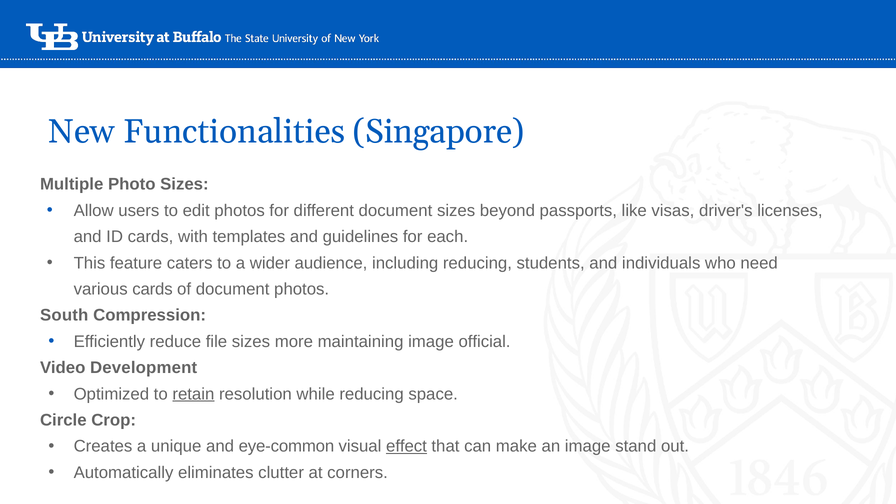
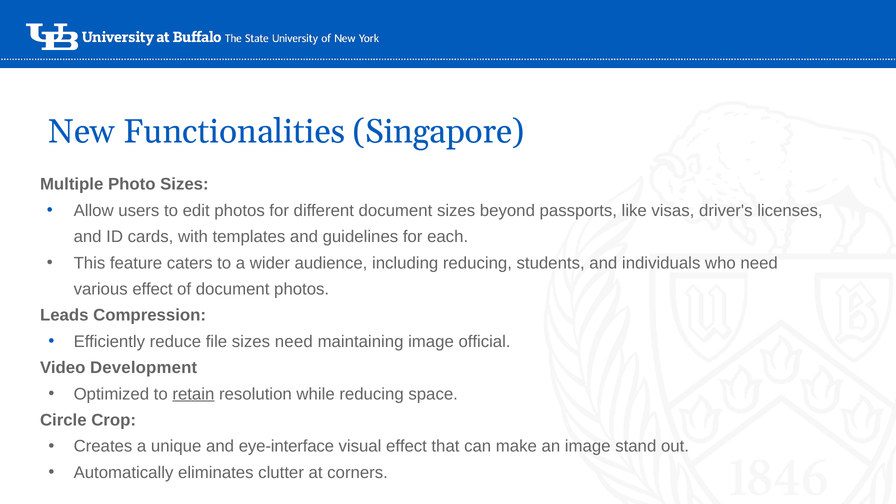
various cards: cards -> effect (152, 289)
South: South -> Leads (64, 315)
sizes more: more -> need (294, 342)
eye-common: eye-common -> eye-interface (286, 446)
effect underline: present -> none (406, 446)
